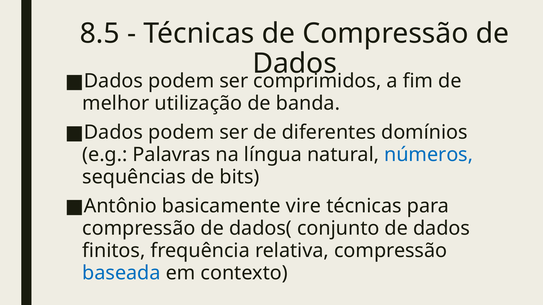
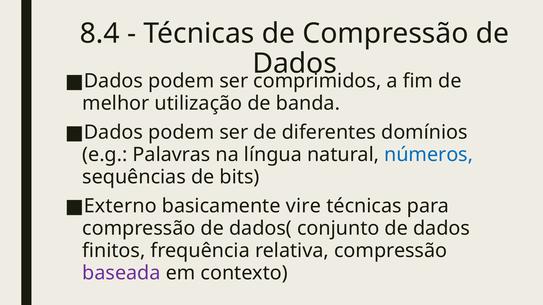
8.5: 8.5 -> 8.4 (100, 33)
Antônio: Antônio -> Externo (120, 206)
baseada colour: blue -> purple (121, 273)
